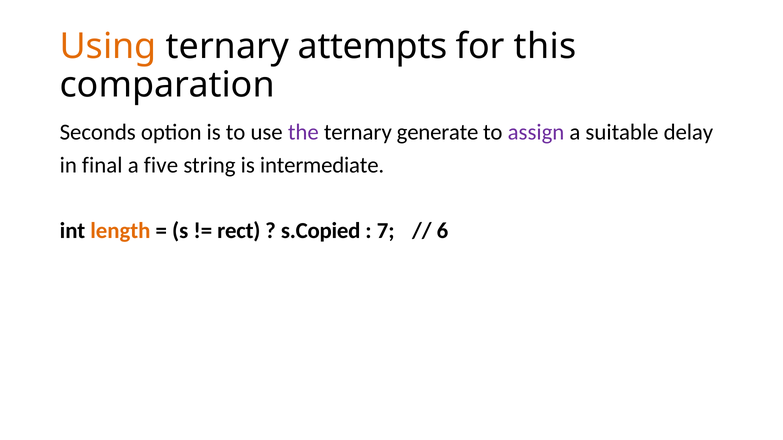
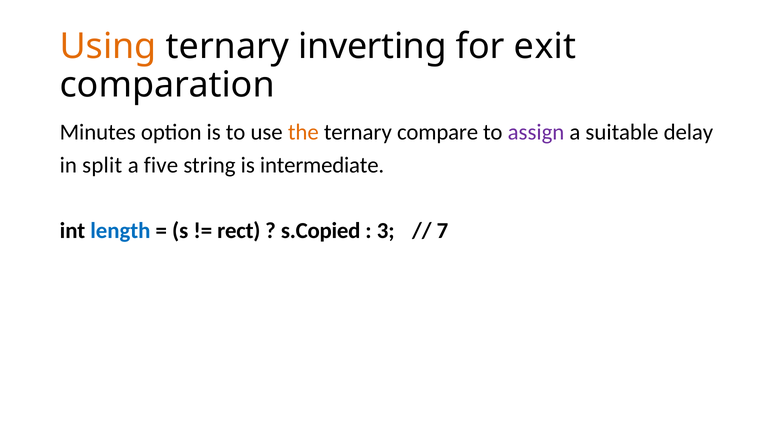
attempts: attempts -> inverting (373, 46)
this: this -> exit (545, 46)
Seconds: Seconds -> Minutes (98, 132)
the colour: purple -> orange (303, 132)
generate: generate -> compare (438, 132)
final: final -> split (102, 165)
length colour: orange -> blue (120, 231)
7: 7 -> 3 (386, 231)
6: 6 -> 7 (442, 231)
